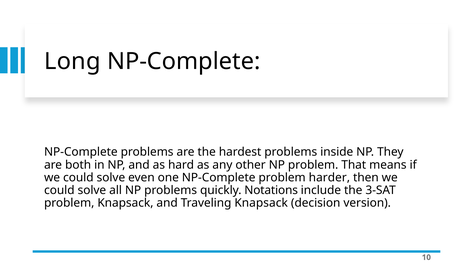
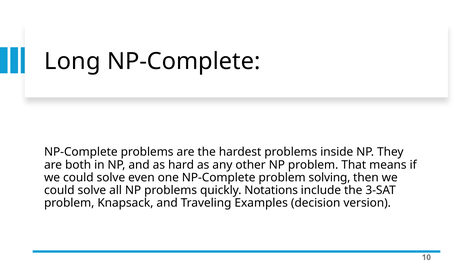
harder: harder -> solving (329, 178)
Traveling Knapsack: Knapsack -> Examples (261, 203)
